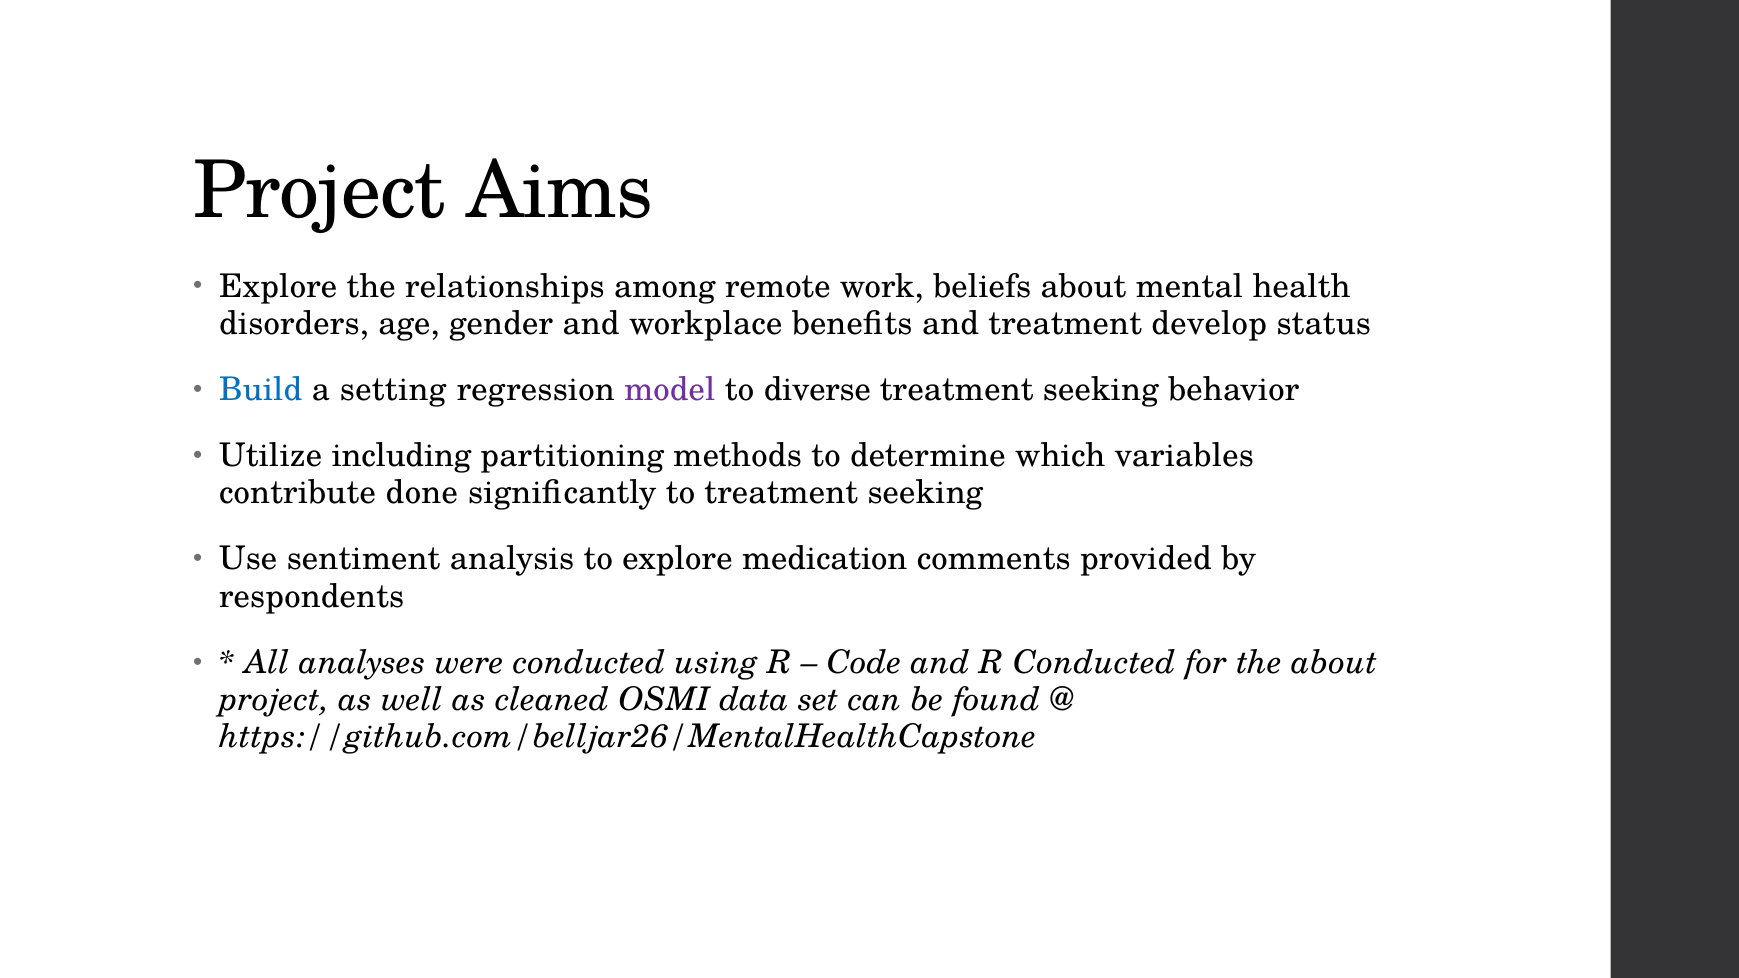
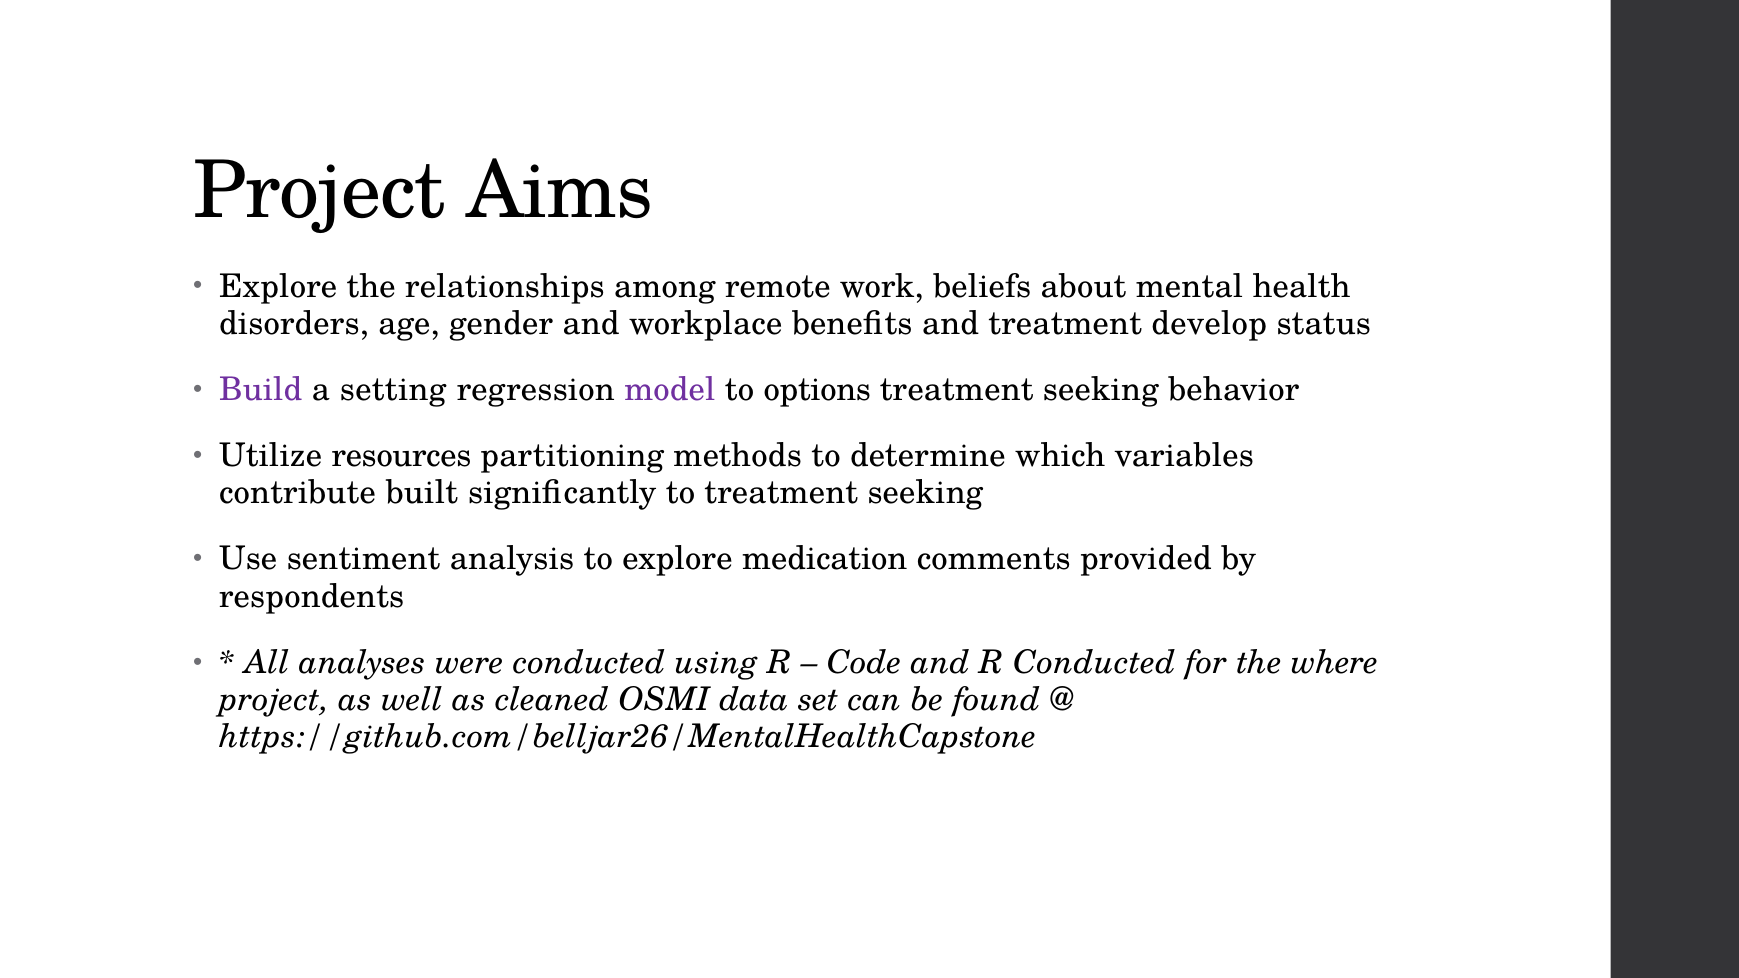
Build colour: blue -> purple (261, 390)
diverse: diverse -> options (817, 390)
including: including -> resources (402, 456)
done: done -> built (422, 493)
the about: about -> where (1335, 663)
